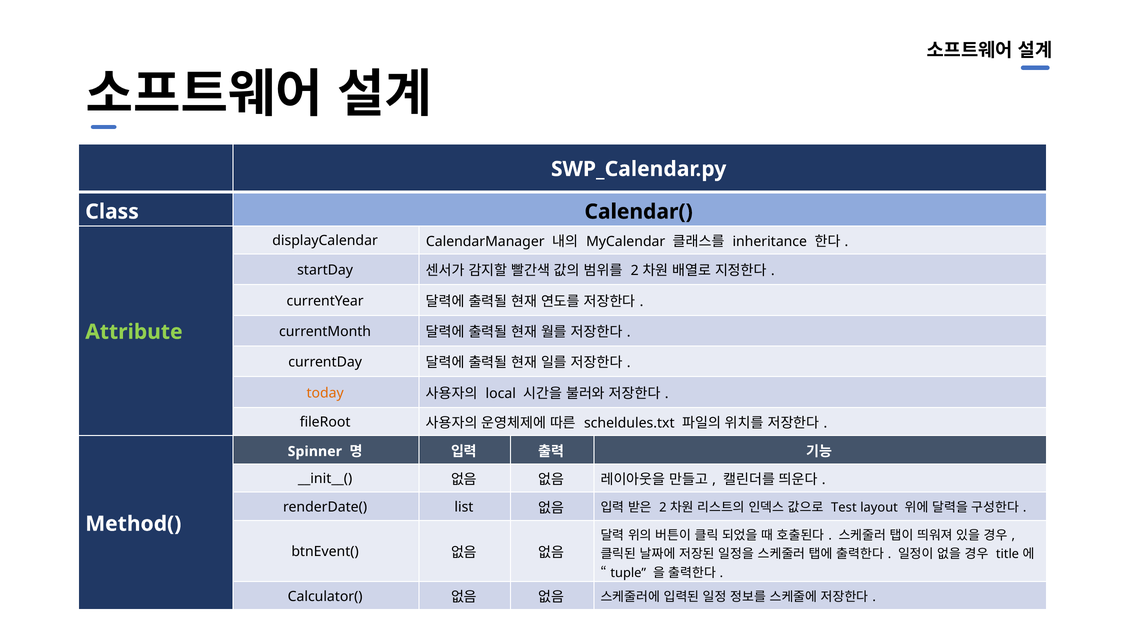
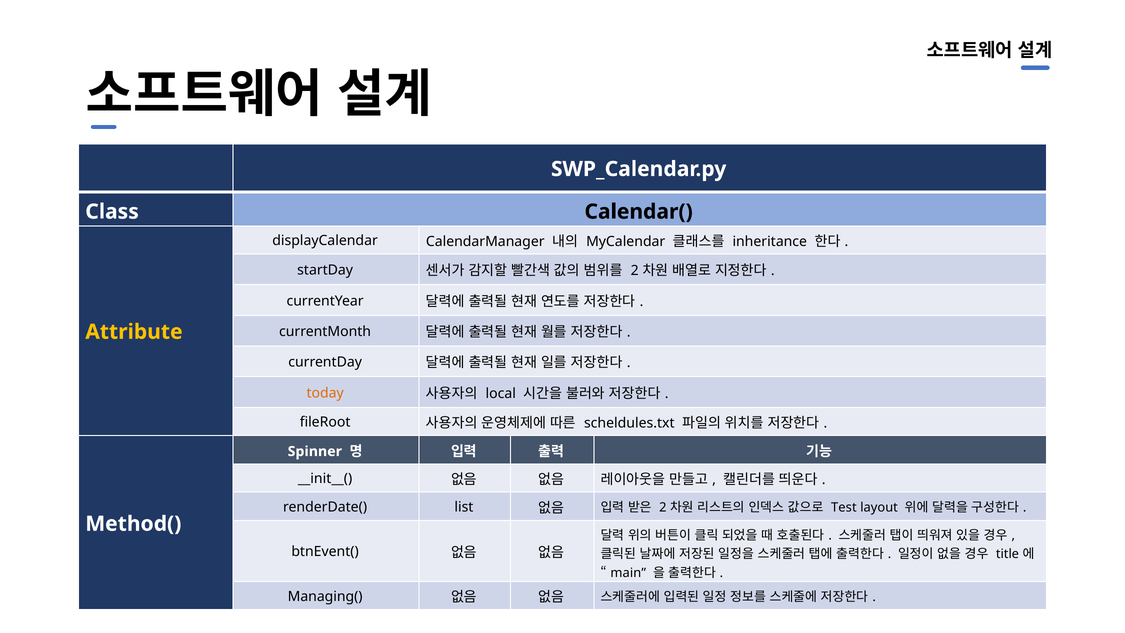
Attribute colour: light green -> yellow (134, 332)
tuple: tuple -> main (628, 573)
Calculator(: Calculator( -> Managing( (325, 596)
